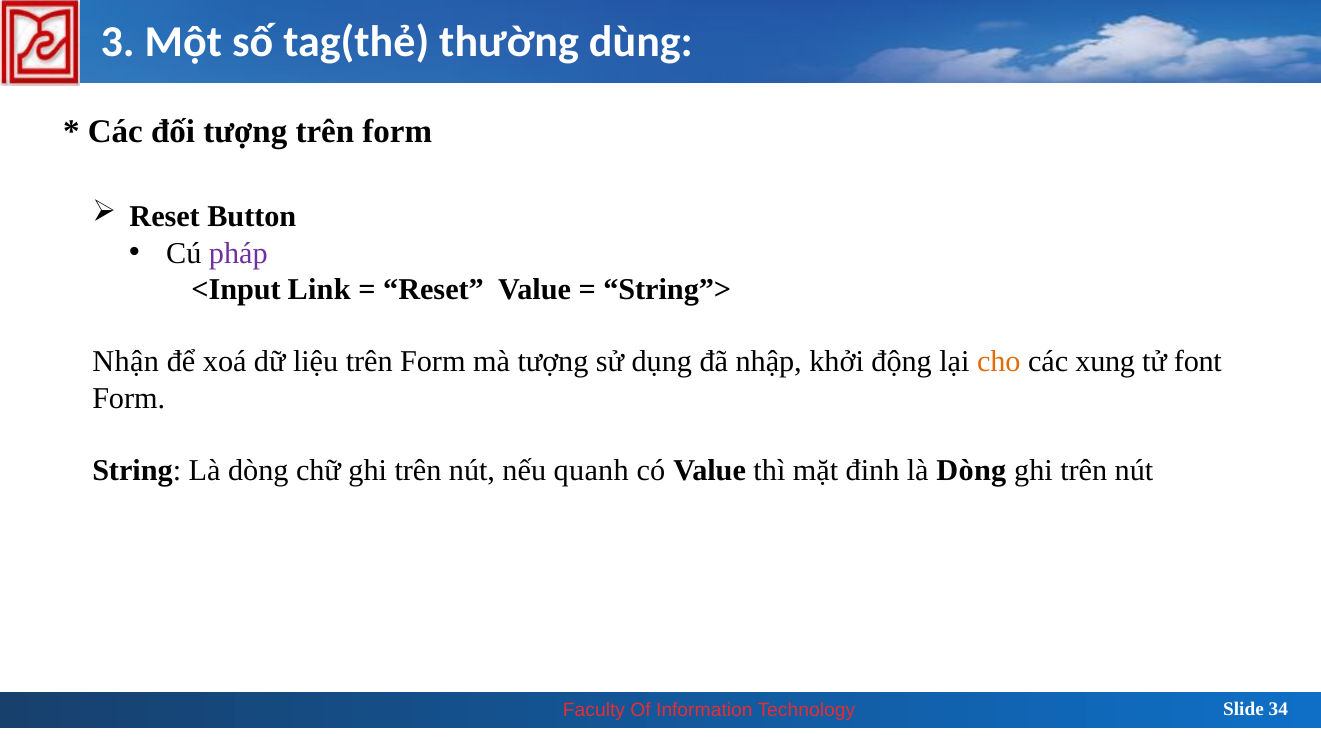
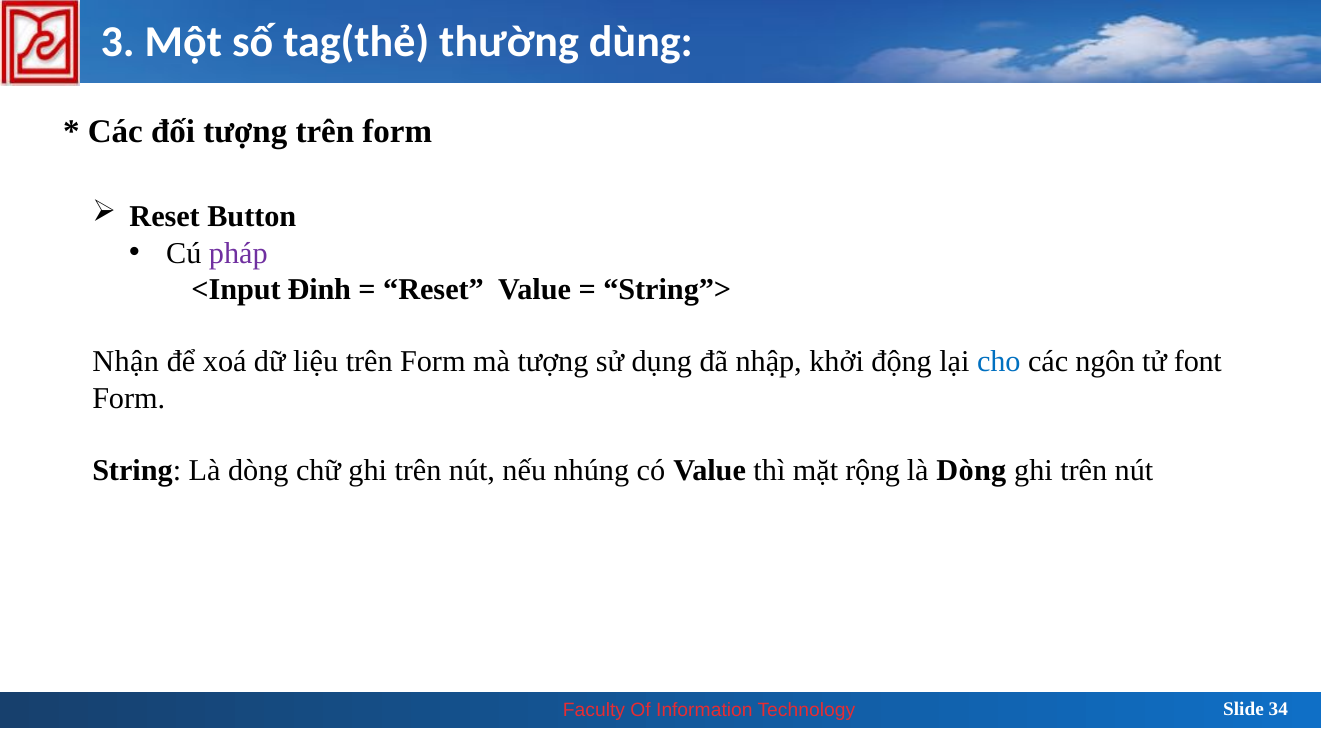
Link: Link -> Đinh (319, 289)
cho colour: orange -> blue (999, 362)
xung: xung -> ngôn (1105, 362)
quanh: quanh -> nhúng (591, 471)
đinh: đinh -> rộng (873, 471)
